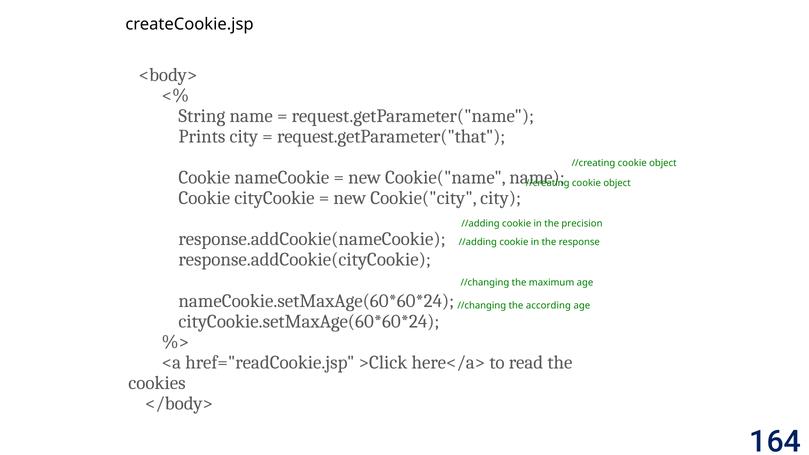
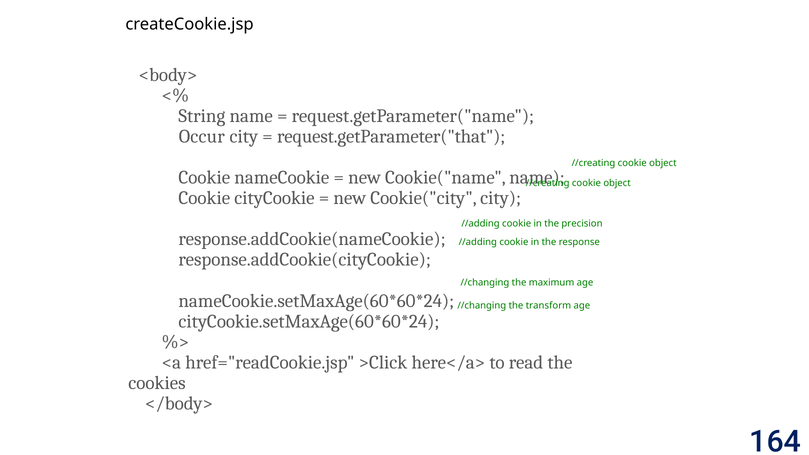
Prints: Prints -> Occur (202, 136)
according: according -> transform (548, 306)
